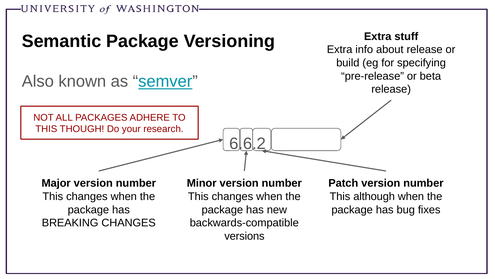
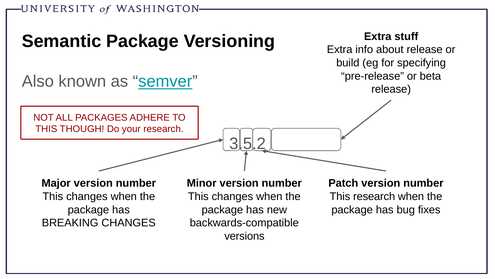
6.6.2: 6.6.2 -> 3.5.2 (248, 143)
This although: although -> research (374, 196)
